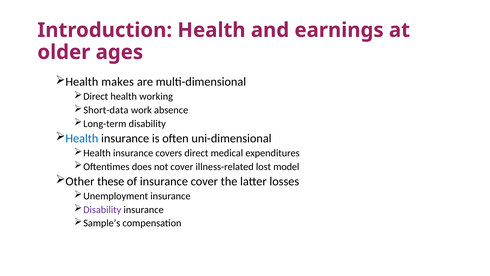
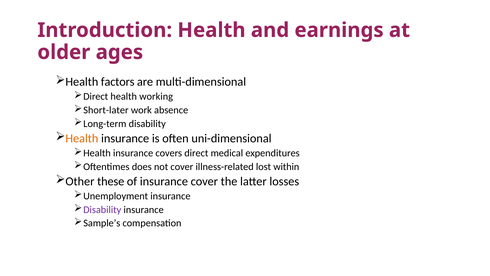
makes: makes -> factors (118, 82)
Short-data: Short-data -> Short-later (106, 110)
Health colour: blue -> orange (82, 138)
model: model -> within (286, 166)
